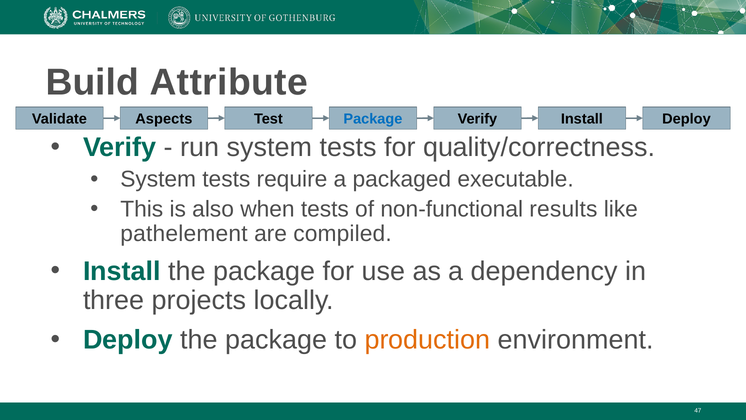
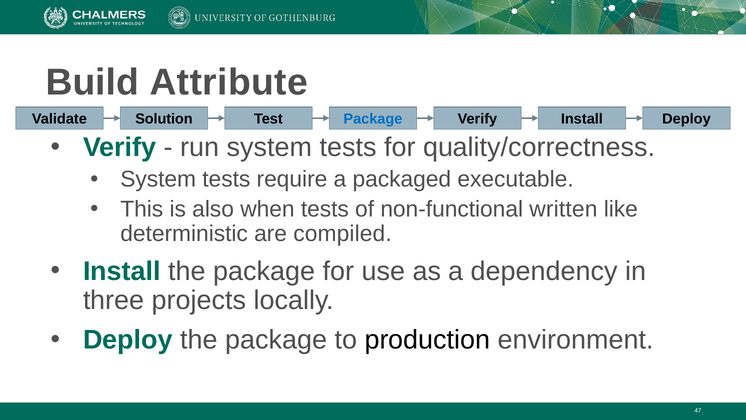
Aspects: Aspects -> Solution (164, 119)
results: results -> written (563, 209)
pathelement: pathelement -> deterministic (184, 234)
production colour: orange -> black (427, 339)
